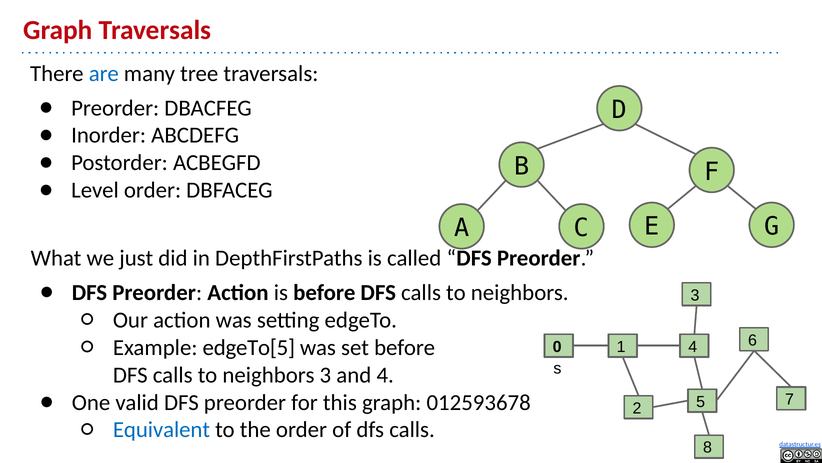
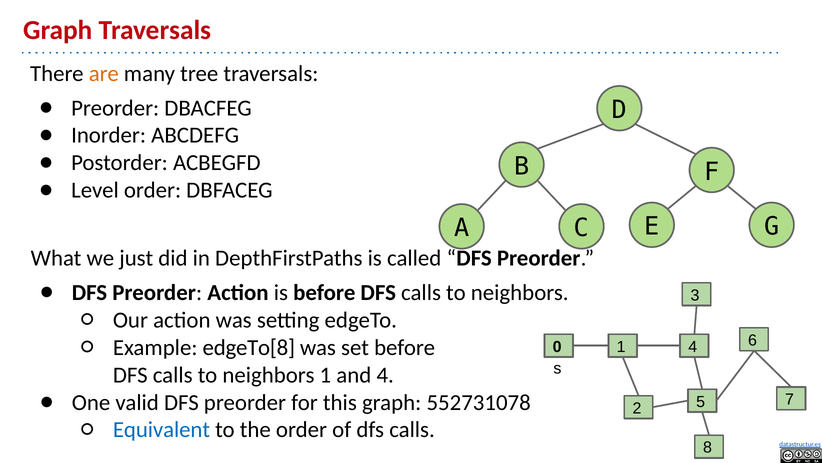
are colour: blue -> orange (104, 74)
edgeTo[5: edgeTo[5 -> edgeTo[8 (249, 347)
neighbors 3: 3 -> 1 (325, 375)
012593678: 012593678 -> 552731078 (479, 402)
